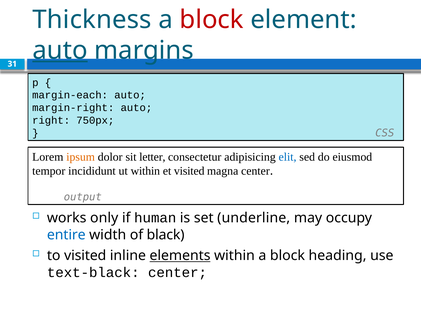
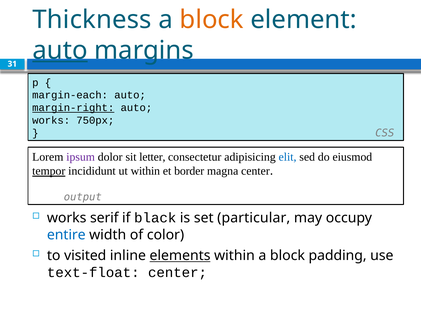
block colour: red -> orange (212, 20)
margin-right underline: none -> present (73, 108)
right: right -> works (51, 121)
ipsum colour: orange -> purple (81, 158)
tempor underline: none -> present (49, 172)
et visited: visited -> border (189, 172)
only: only -> serif (104, 218)
human: human -> black (155, 218)
underline: underline -> particular (254, 218)
black: black -> color (166, 235)
heading: heading -> padding (338, 256)
text-black: text-black -> text-float (93, 273)
